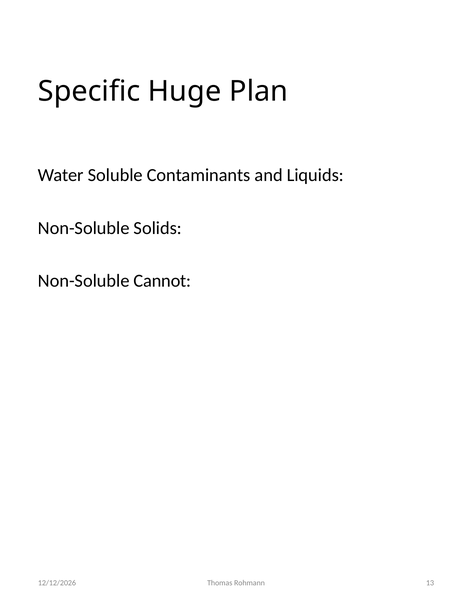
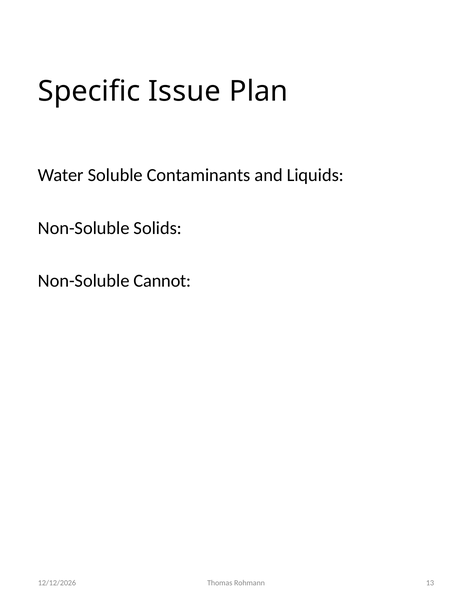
Huge: Huge -> Issue (185, 91)
